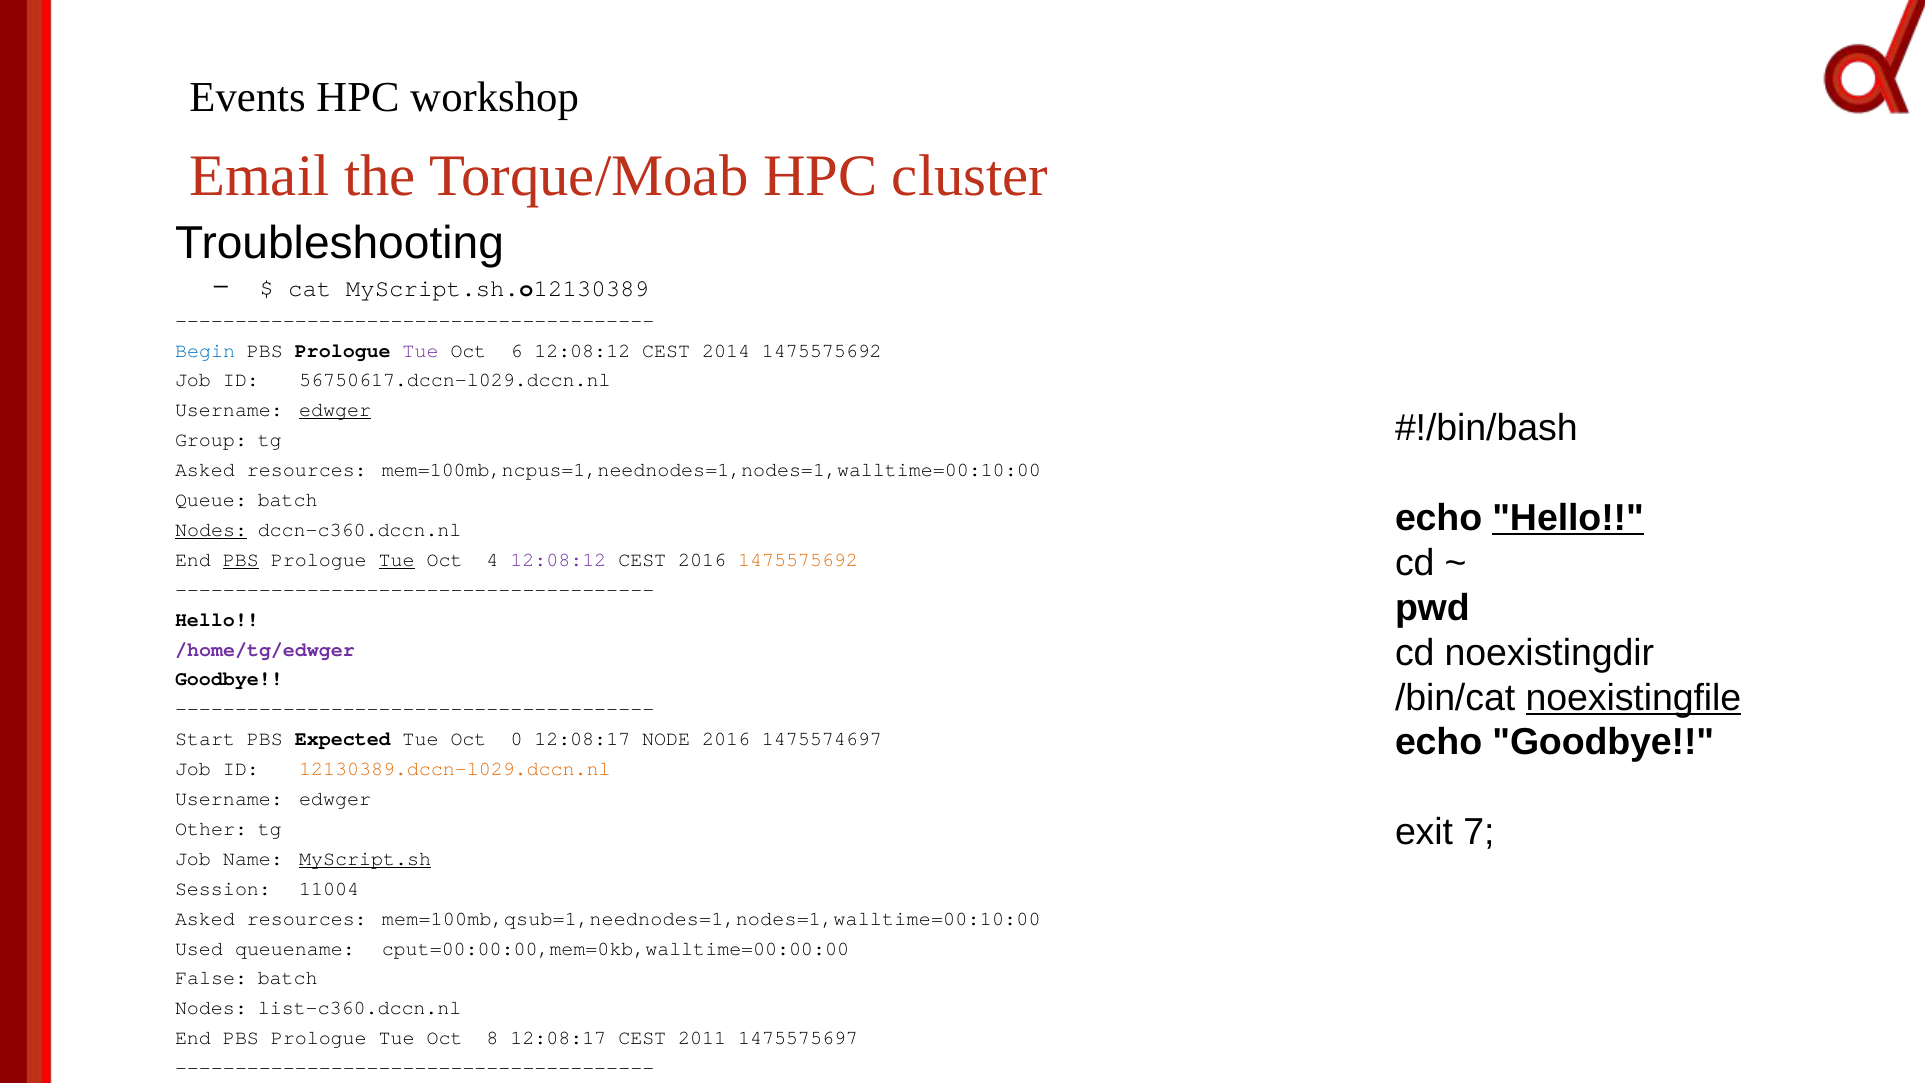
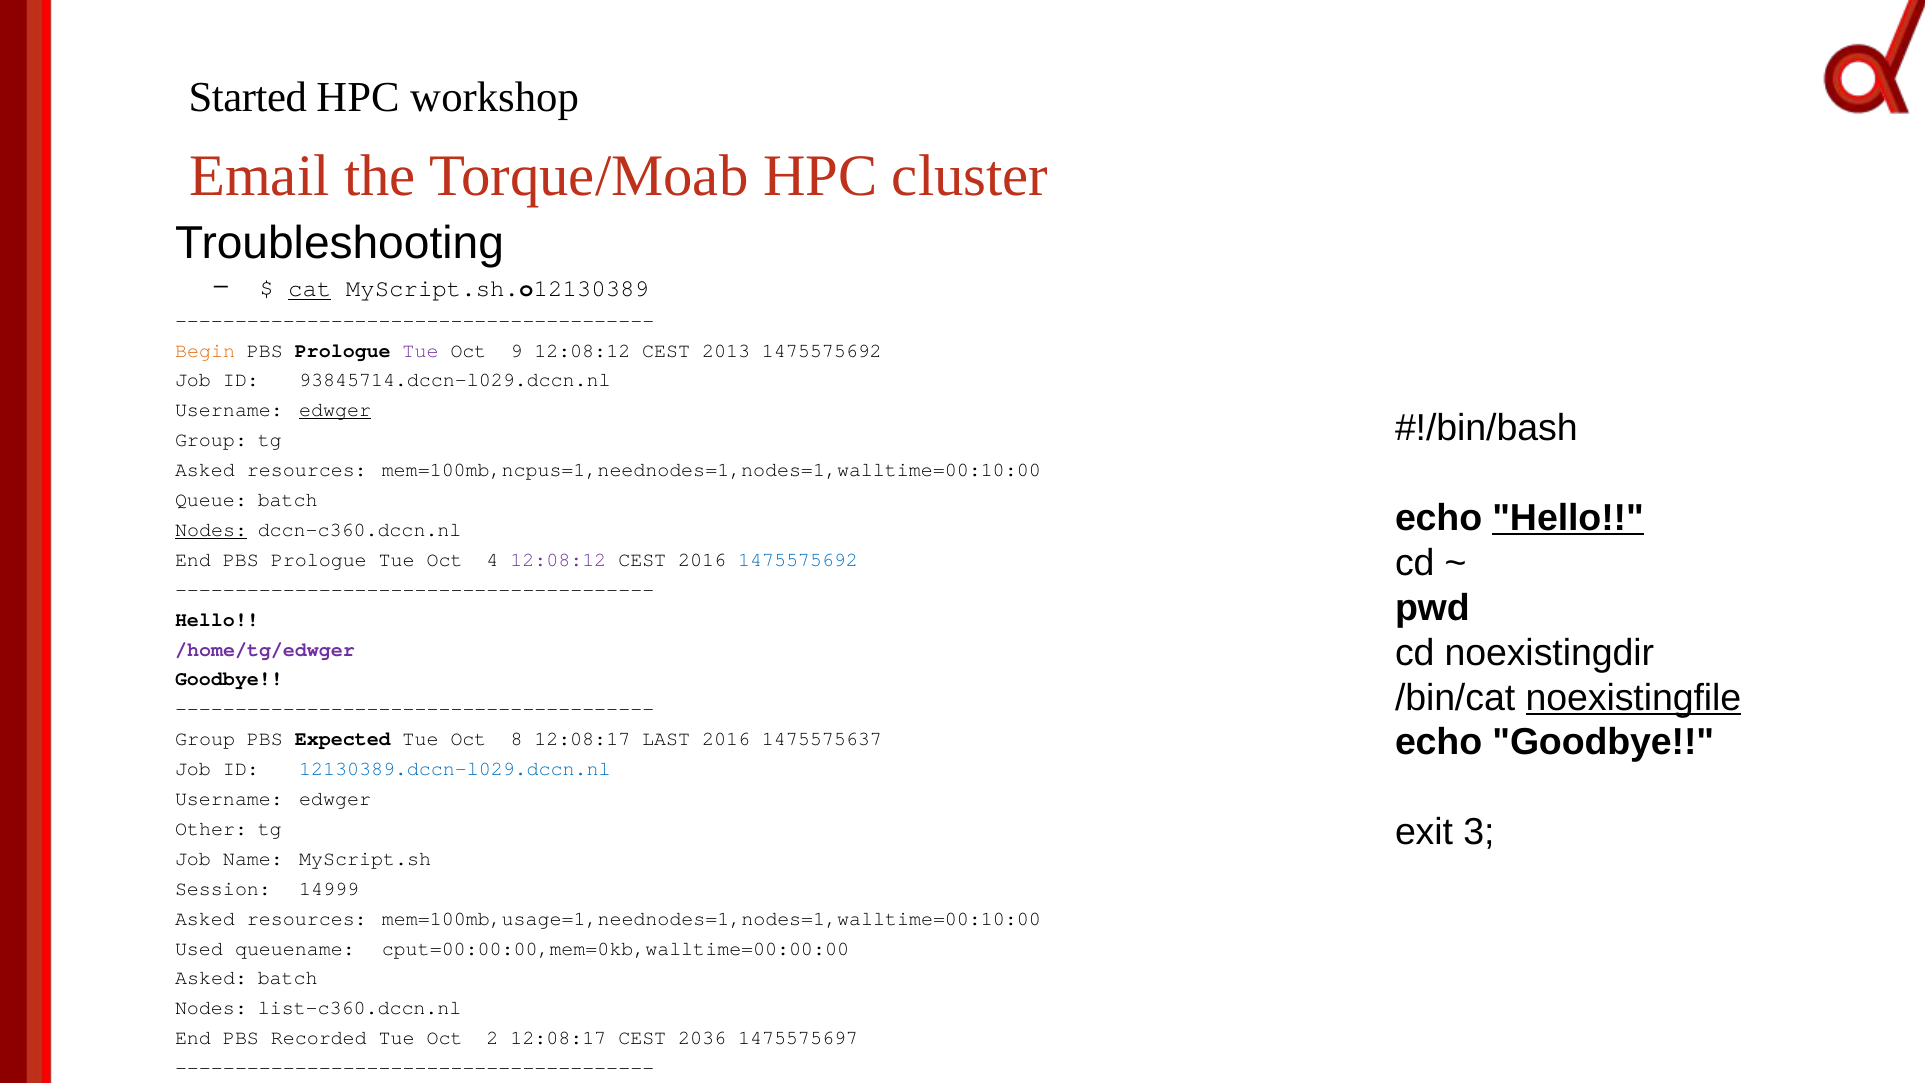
Events: Events -> Started (248, 97)
cat underline: none -> present (310, 289)
Begin colour: blue -> orange (205, 350)
6: 6 -> 9 (517, 350)
2014: 2014 -> 2013 (726, 350)
56750617.dccn-l029.dccn.nl: 56750617.dccn-l029.dccn.nl -> 93845714.dccn-l029.dccn.nl (455, 380)
PBS underline: present -> none (241, 560)
Tue underline: present -> none (397, 560)
1475575692 colour: orange -> blue (798, 560)
Start: Start -> Group (205, 739)
0: 0 -> 8 (517, 739)
NODE: NODE -> LAST (666, 739)
1475574697: 1475574697 -> 1475575637 (822, 739)
12130389.dccn-l029.dccn.nl colour: orange -> blue (455, 769)
7: 7 -> 3 (1479, 832)
MyScript.sh underline: present -> none (365, 859)
11004: 11004 -> 14999 (329, 888)
mem=100mb,qsub=1,neednodes=1,nodes=1,walltime=00:10:00: mem=100mb,qsub=1,neednodes=1,nodes=1,walltime=00:10:00 -> mem=100mb,usage=1,neednodes=1,nodes=1,walltime=00:10:00 (711, 918)
False: False -> Asked (211, 978)
Prologue: Prologue -> Recorded (319, 1038)
8: 8 -> 2 (492, 1038)
2011: 2011 -> 2036 (702, 1038)
